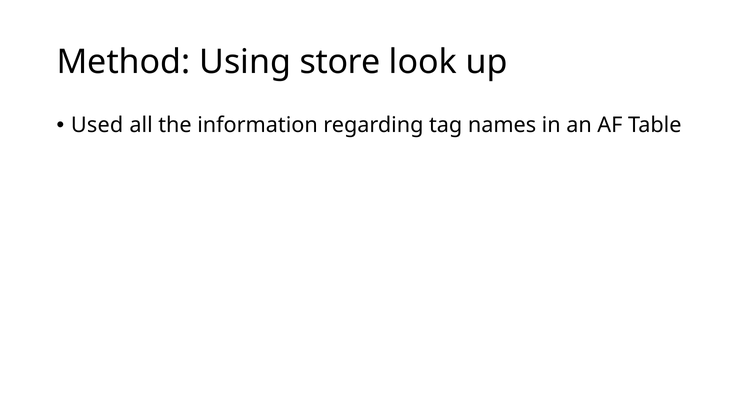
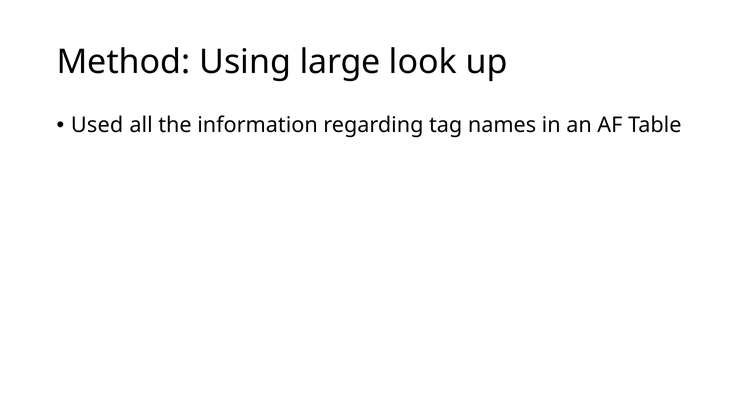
store: store -> large (340, 62)
